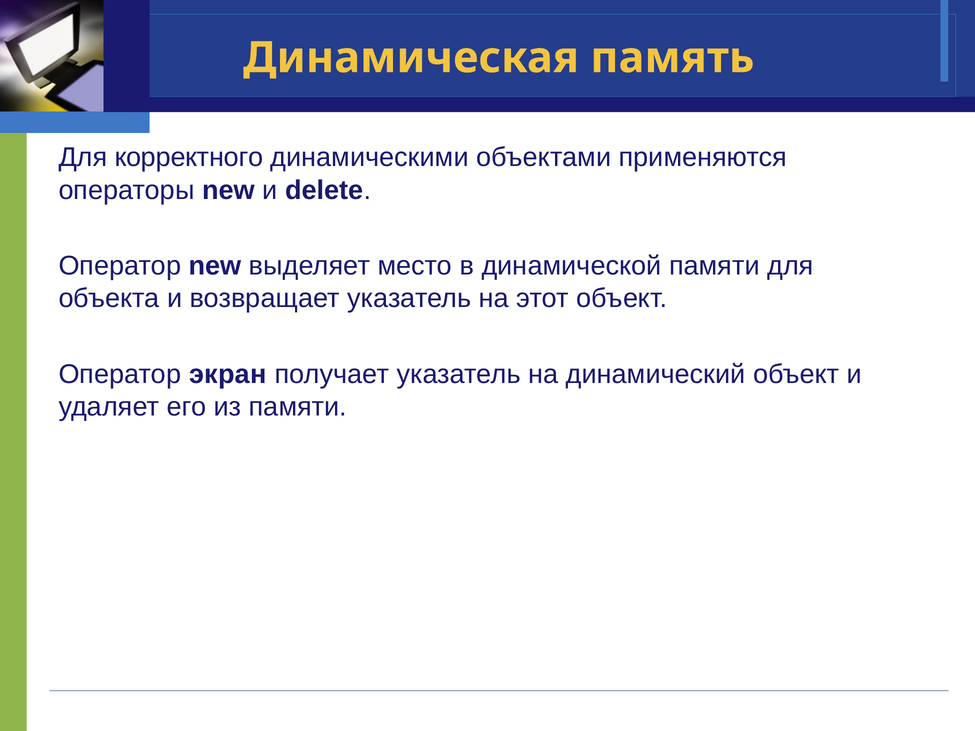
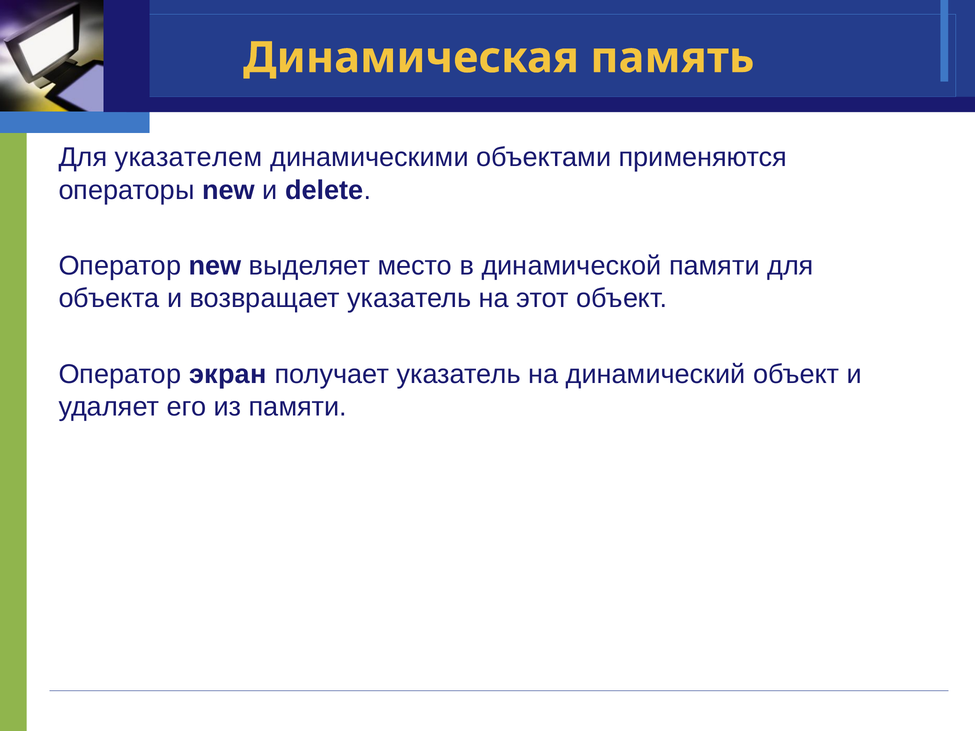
корректного: корректного -> указателем (189, 158)
